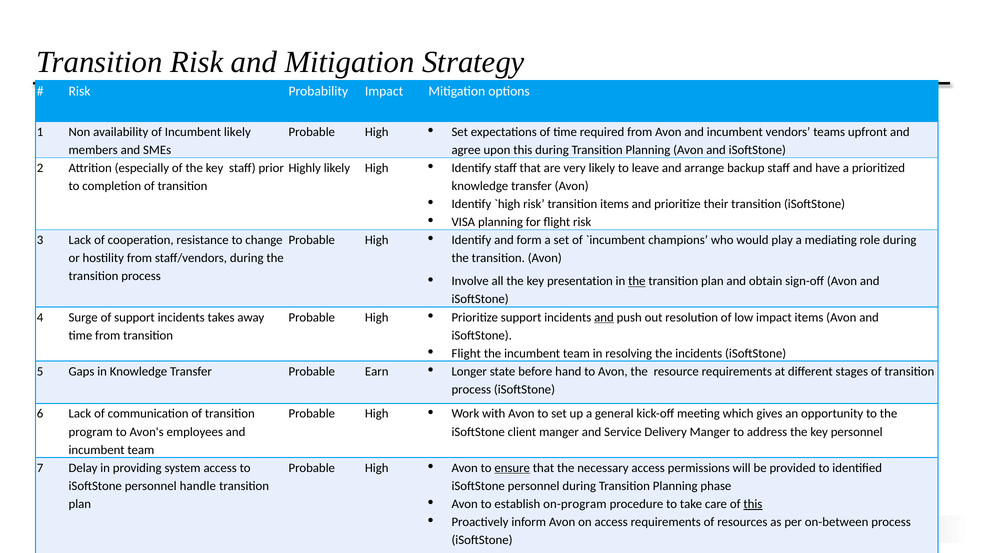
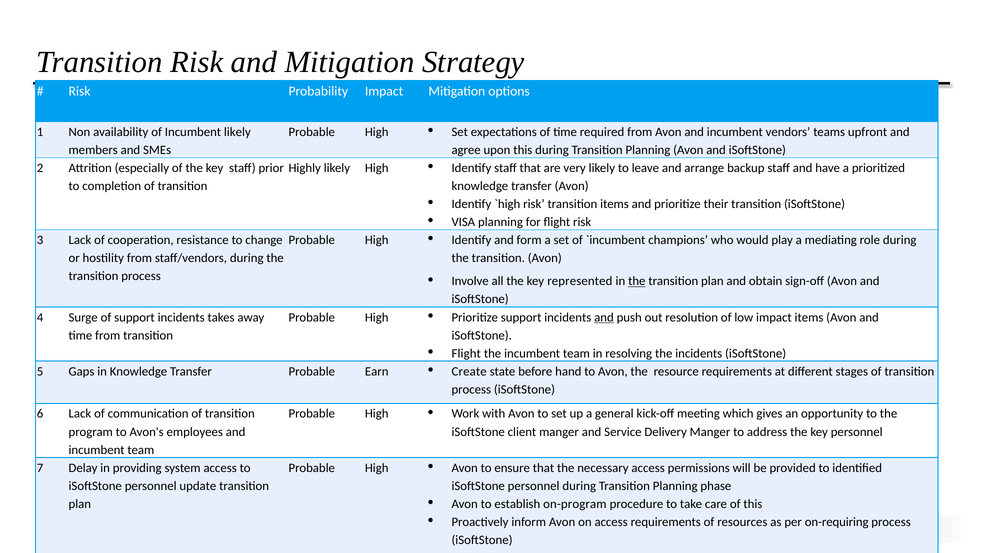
presentation: presentation -> represented (580, 281)
Longer: Longer -> Create (469, 372)
ensure underline: present -> none (512, 468)
handle: handle -> update (198, 486)
this underline: present -> none (753, 504)
on-between: on-between -> on-requiring (837, 522)
